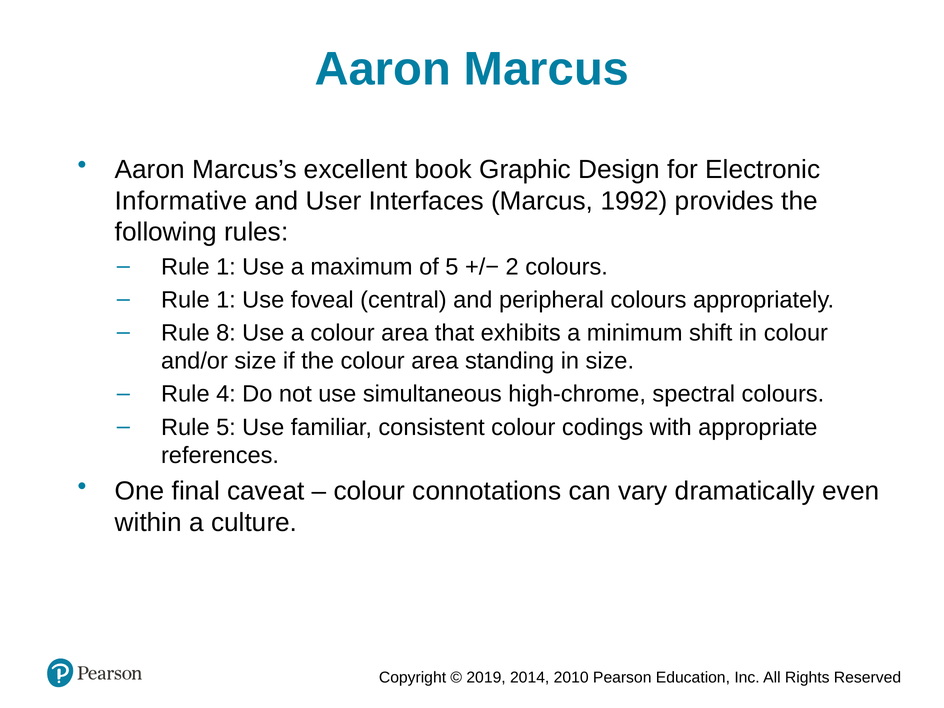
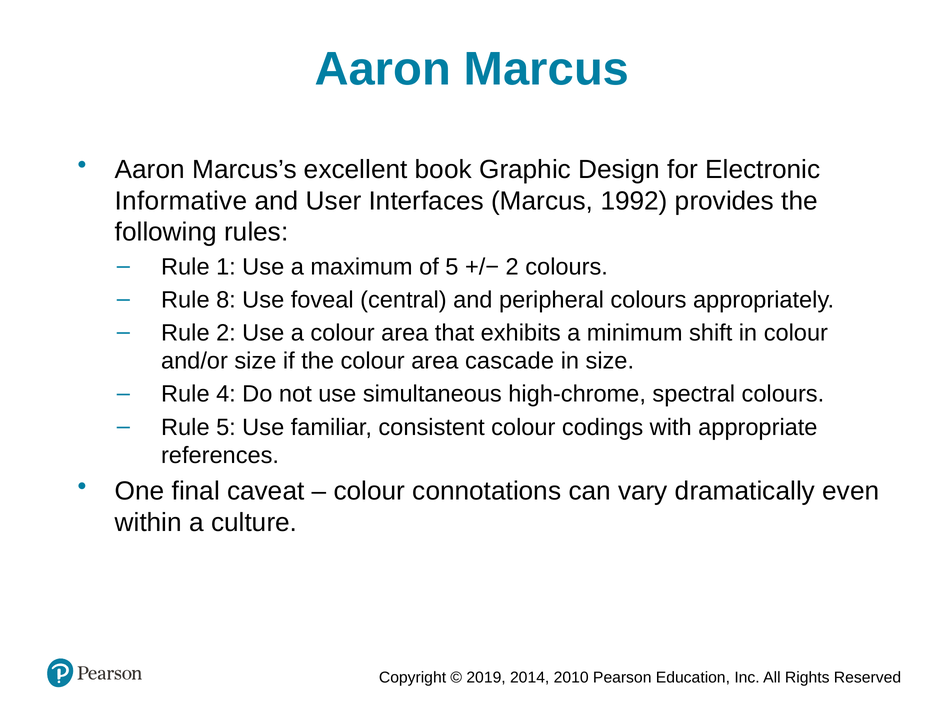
1: 1 -> 8 (226, 300)
Rule 8: 8 -> 2 (226, 333)
standing: standing -> cascade (510, 361)
